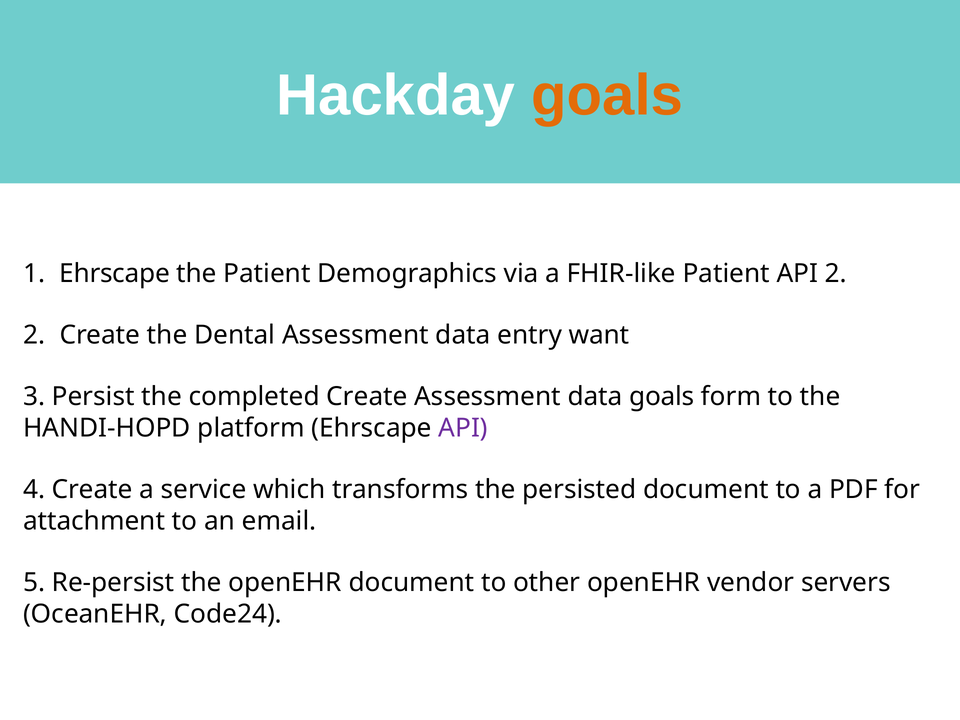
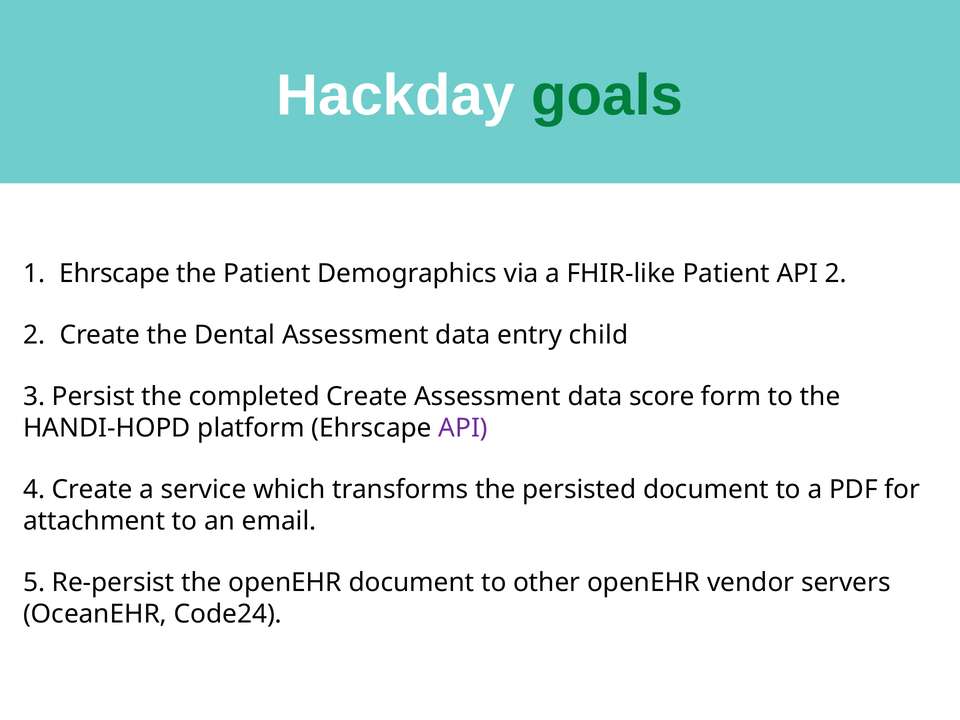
goals colour: orange -> green (607, 96)
want: want -> child (599, 335)
data goals: goals -> score (662, 397)
